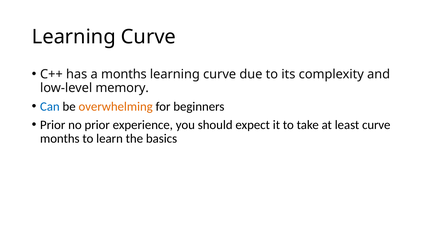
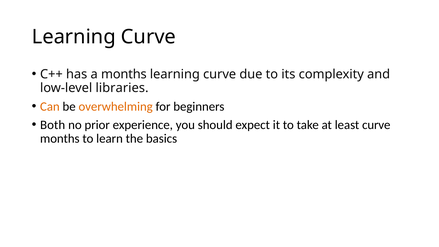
memory: memory -> libraries (122, 88)
Can colour: blue -> orange (50, 106)
Prior: Prior -> Both (53, 125)
